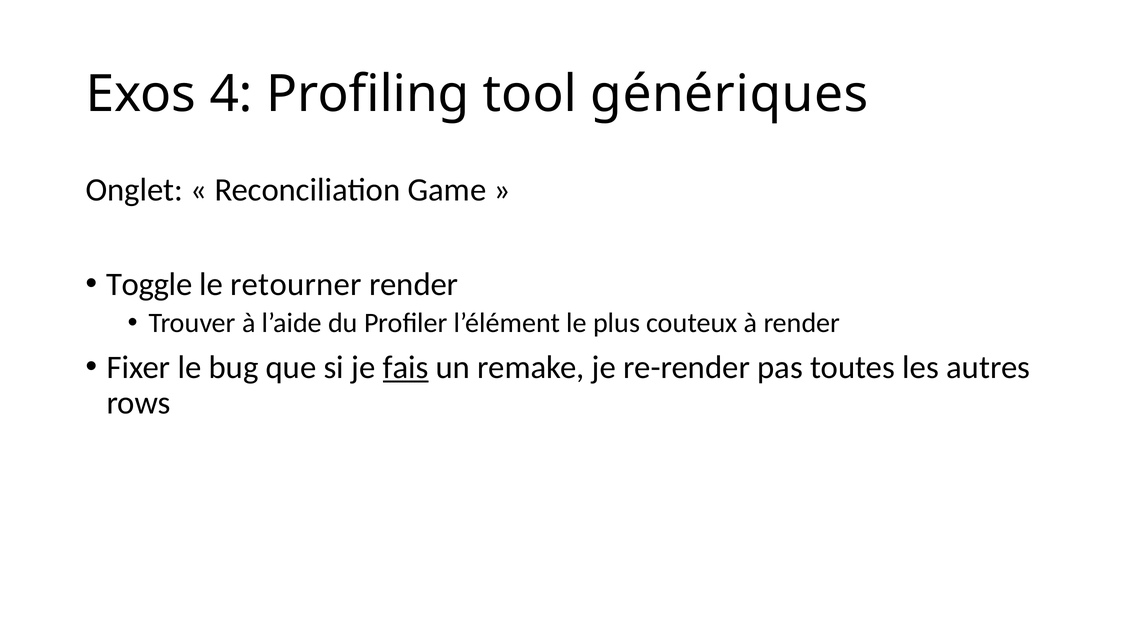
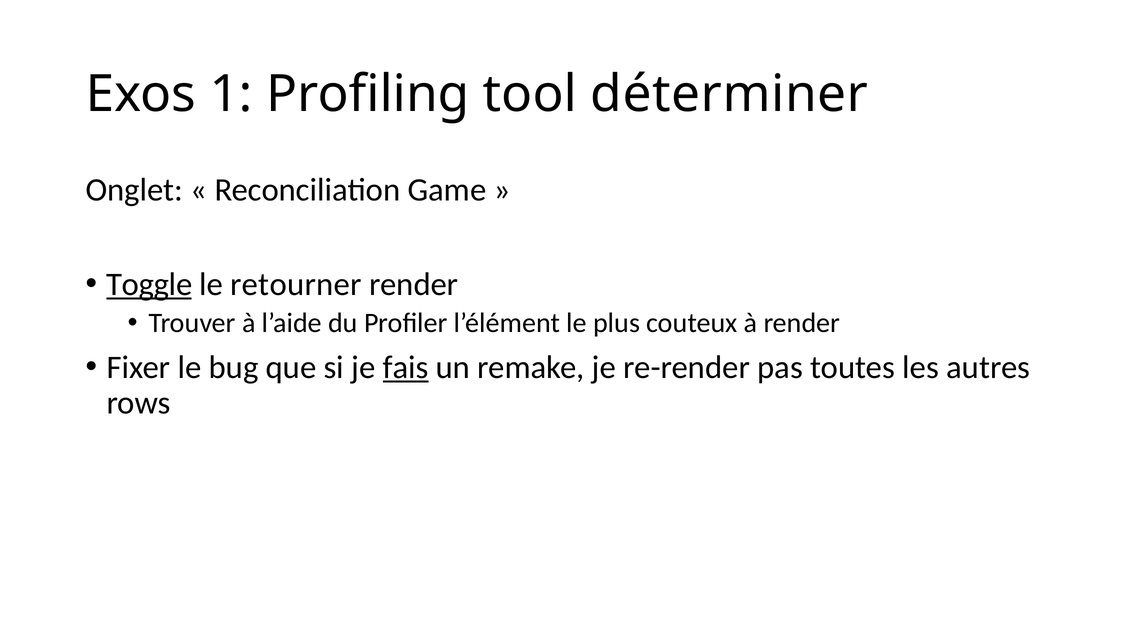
4: 4 -> 1 (231, 94)
génériques: génériques -> déterminer (729, 94)
Toggle underline: none -> present (149, 284)
